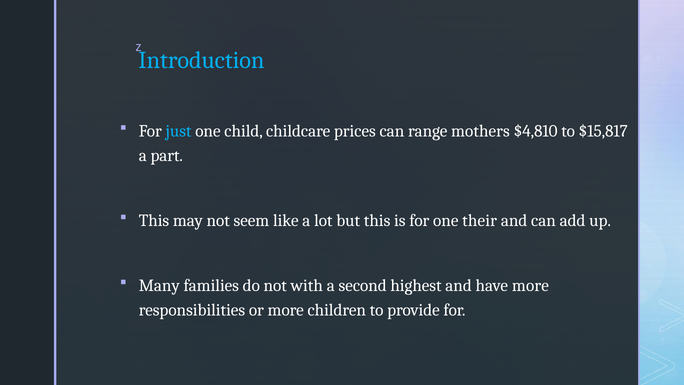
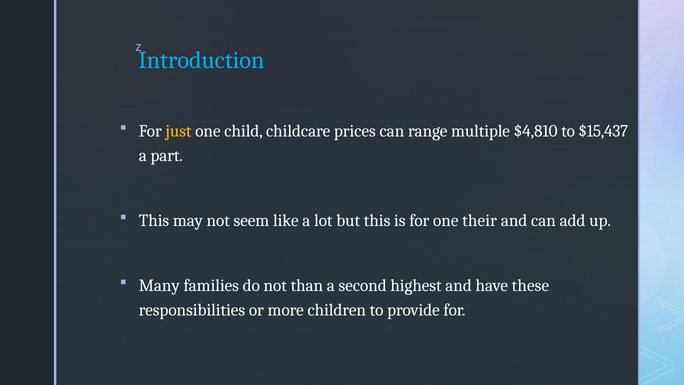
just colour: light blue -> yellow (179, 131)
mothers: mothers -> multiple (481, 131)
$15,817: $15,817 -> $15,437 (603, 131)
with: with -> than (307, 285)
have more: more -> these (530, 285)
